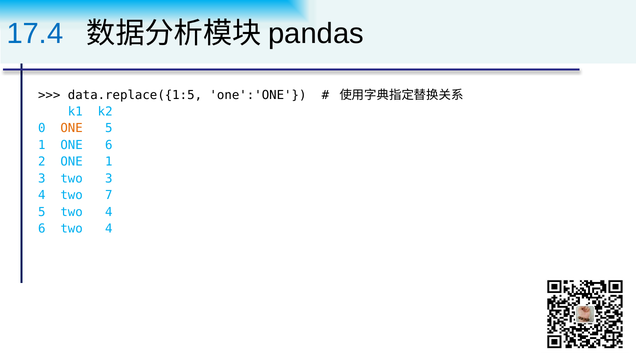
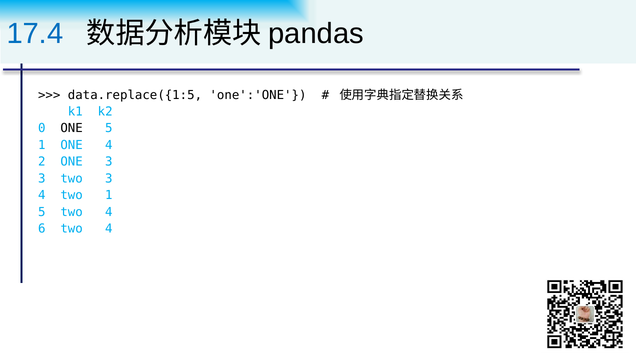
ONE colour: orange -> black (72, 128)
ONE 6: 6 -> 4 (109, 145)
ONE 1: 1 -> 3 (109, 162)
two 7: 7 -> 1 (109, 195)
